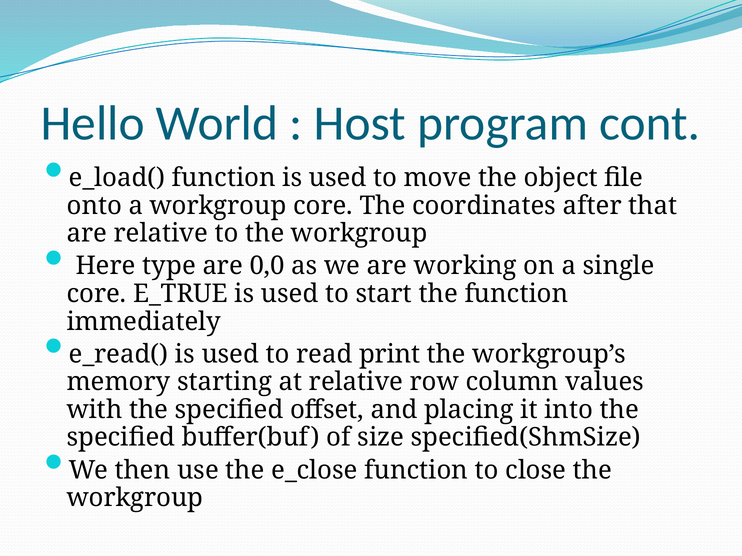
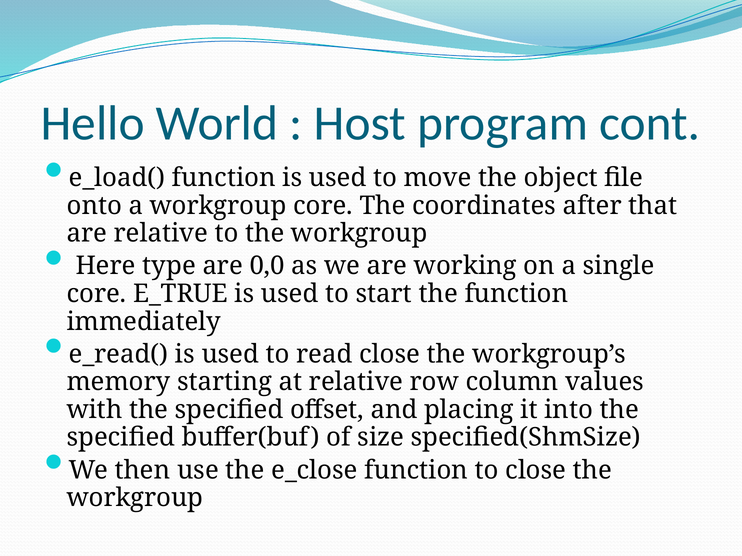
read print: print -> close (390, 354)
